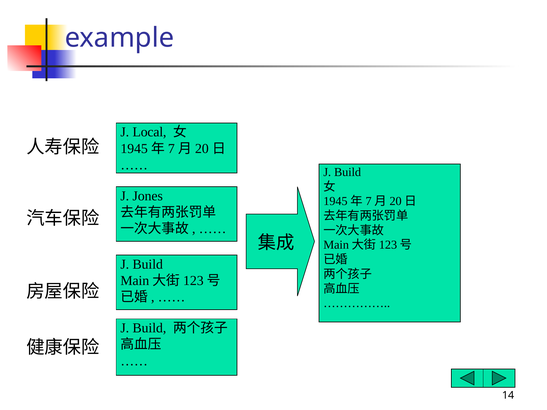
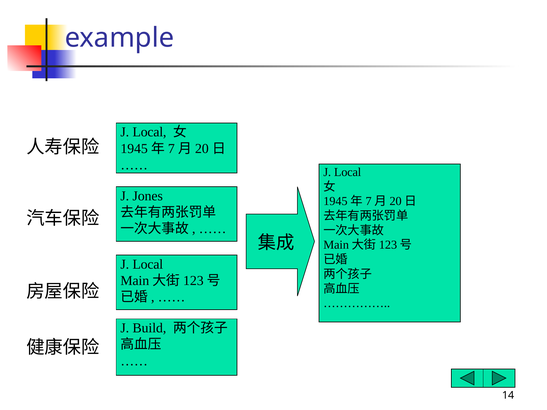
Build: Build -> Local (348, 172)
Build: Build -> Local (148, 264)
